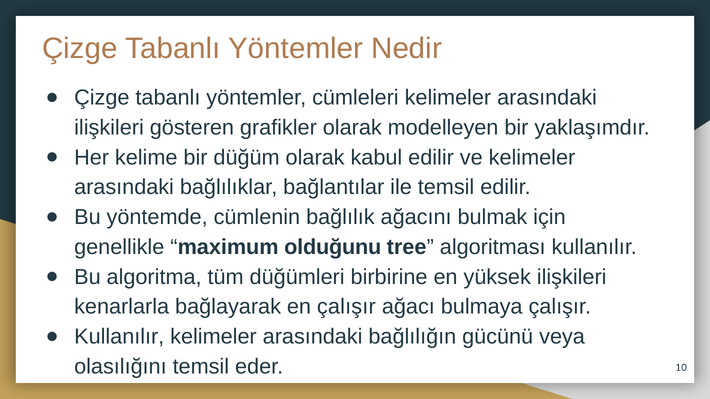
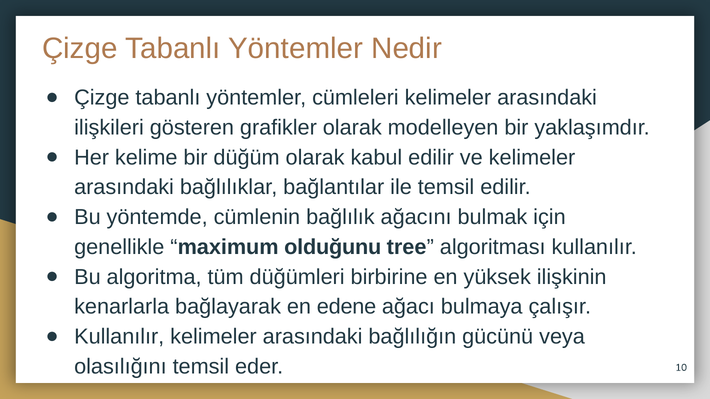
yüksek ilişkileri: ilişkileri -> ilişkinin (572, 277)
en çalışır: çalışır -> edene (347, 307)
